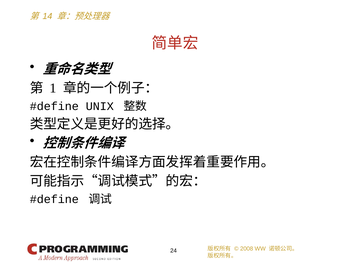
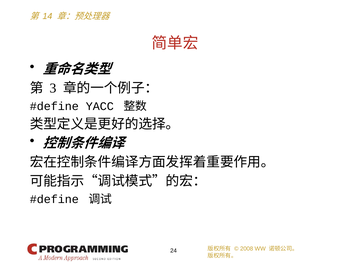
1: 1 -> 3 (53, 88)
UNIX: UNIX -> YACC (100, 106)
